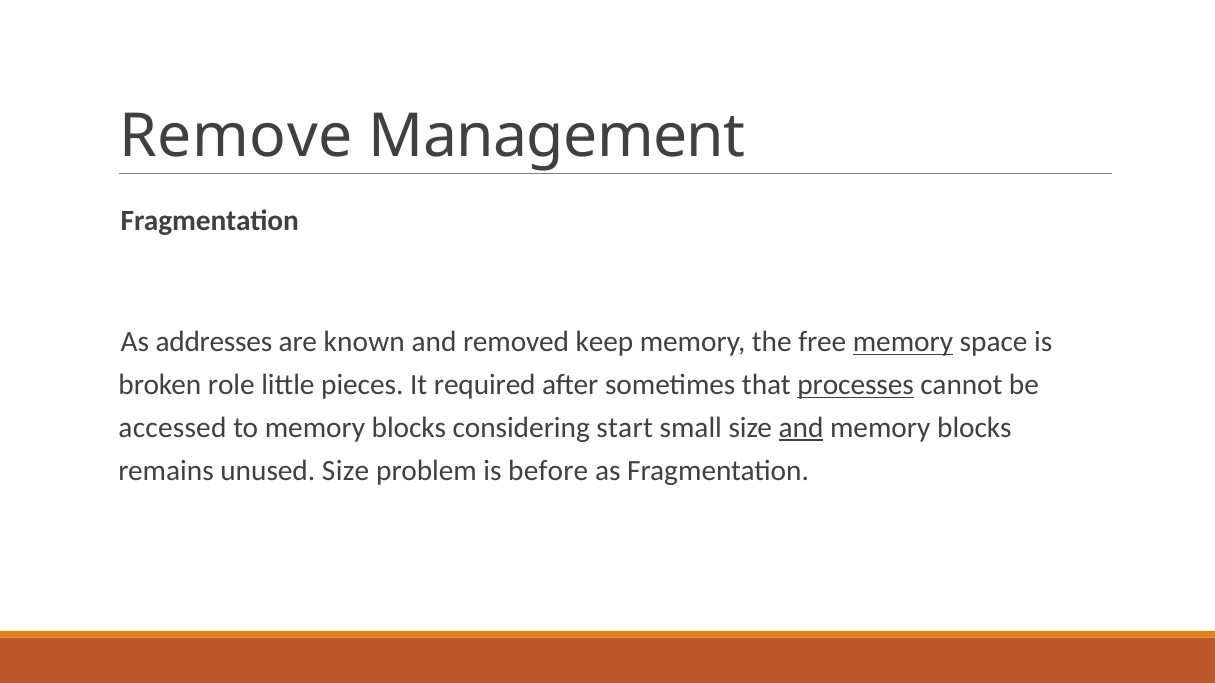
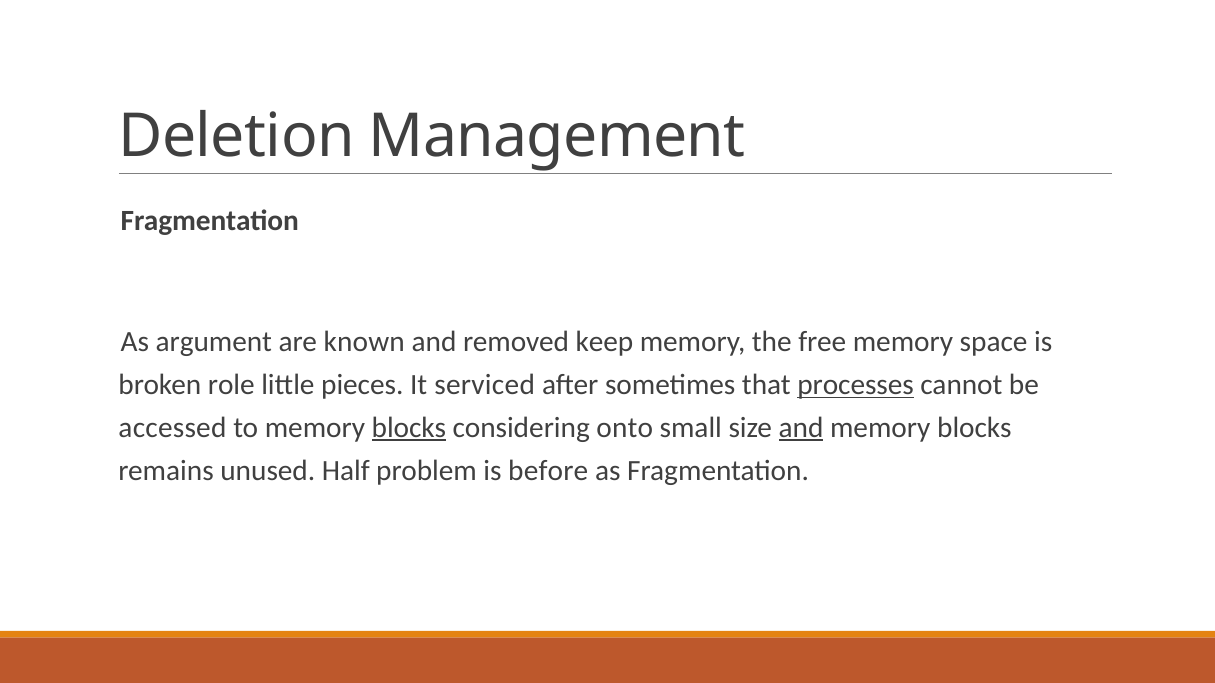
Remove: Remove -> Deletion (237, 136)
addresses: addresses -> argument (214, 342)
memory underline: present -> none (903, 342)
required: required -> serviced (485, 385)
blocks underline: none -> present (409, 428)
start: start -> onto (625, 428)
unused Size: Size -> Half (346, 471)
